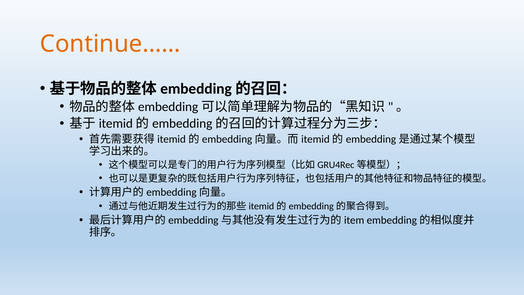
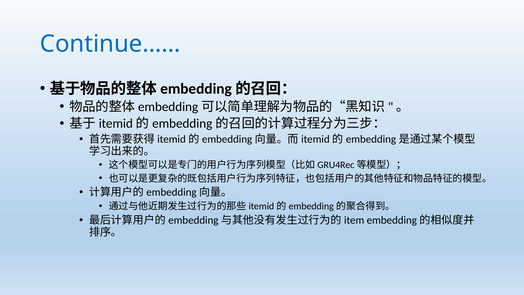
Continue…… colour: orange -> blue (110, 44)
